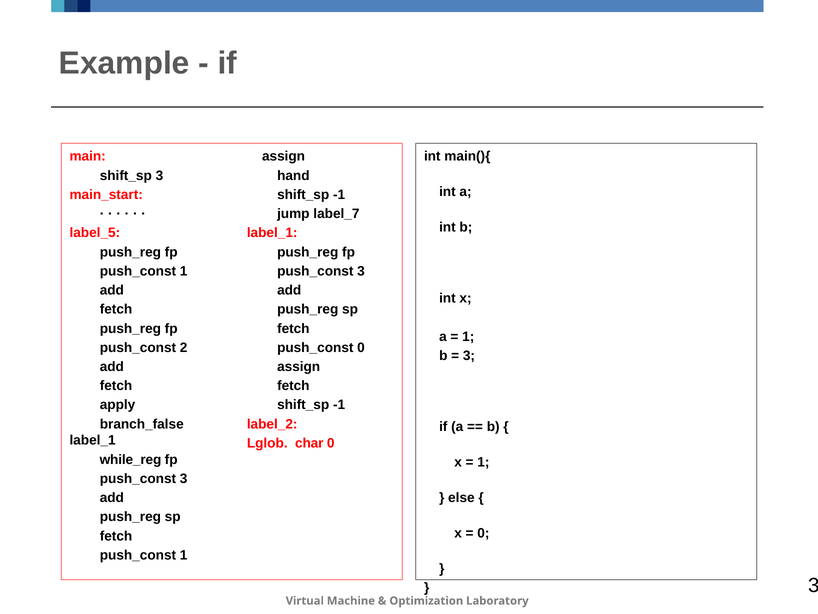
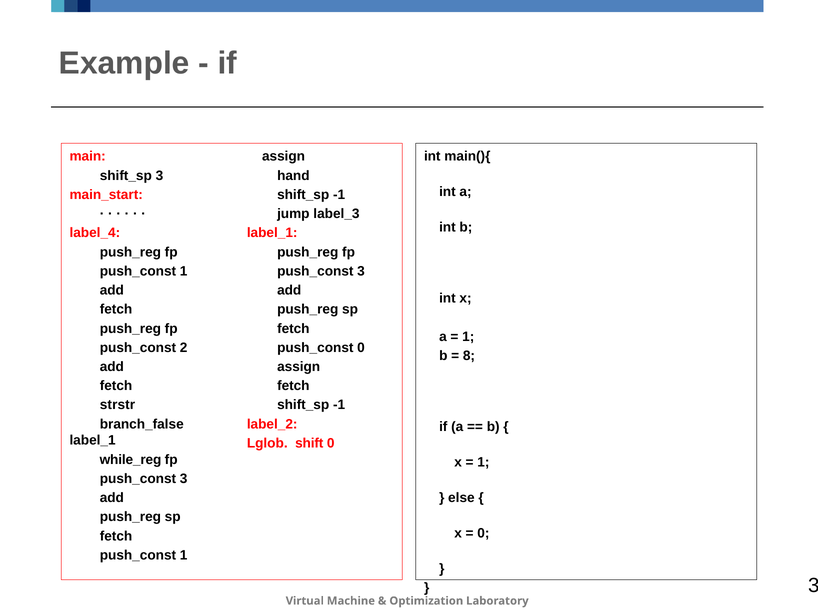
label_7: label_7 -> label_3 (336, 214)
label_5: label_5 -> label_4 (95, 233)
3: 3 -> 8 (469, 355)
apply: apply -> strstr (117, 405)
char: char -> shift (309, 443)
